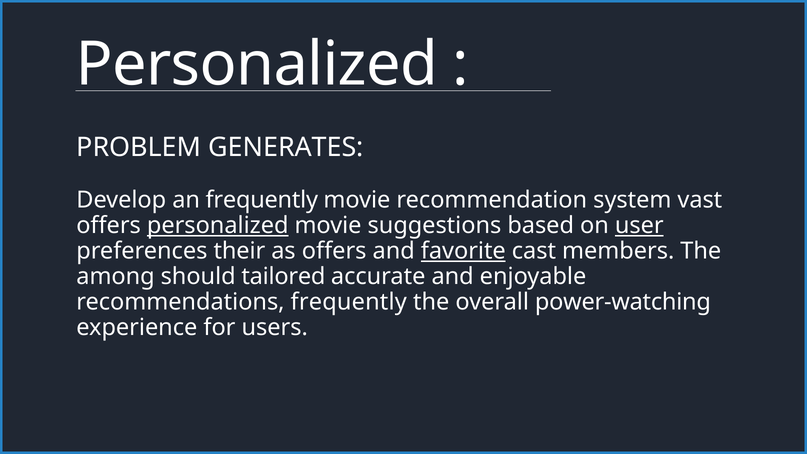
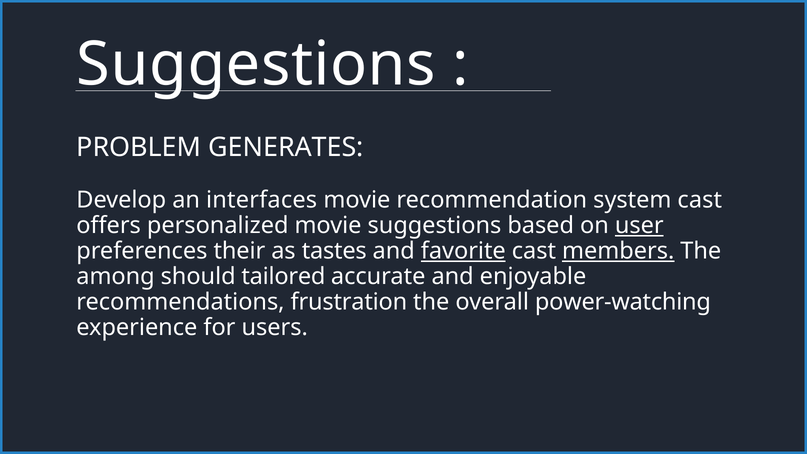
Personalized: Personalized -> Suggestions (256, 65)
an frequently: frequently -> interfaces (262, 200)
system vast: vast -> cast (700, 200)
personalized underline: present -> none (218, 226)
as offers: offers -> tastes (334, 251)
members underline: none -> present (618, 251)
recommendations frequently: frequently -> frustration (349, 302)
